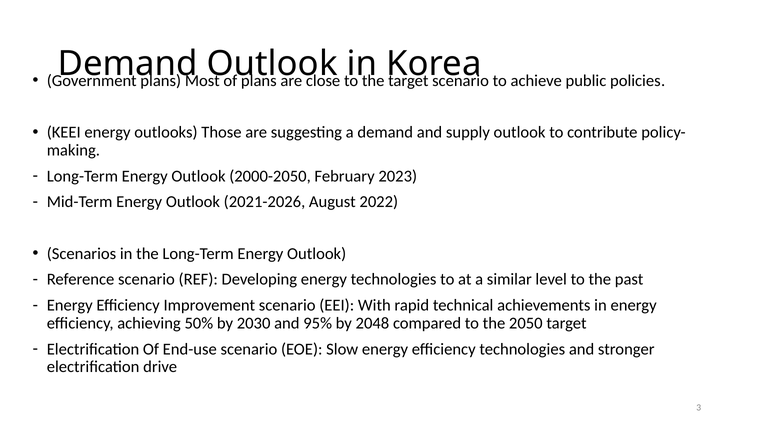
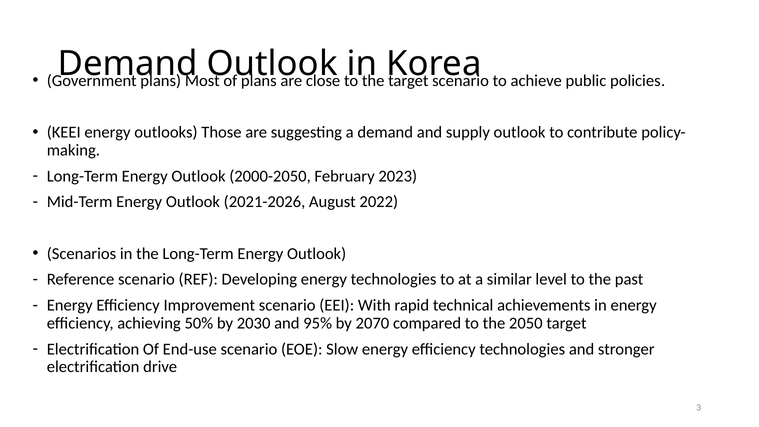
2048: 2048 -> 2070 (372, 323)
